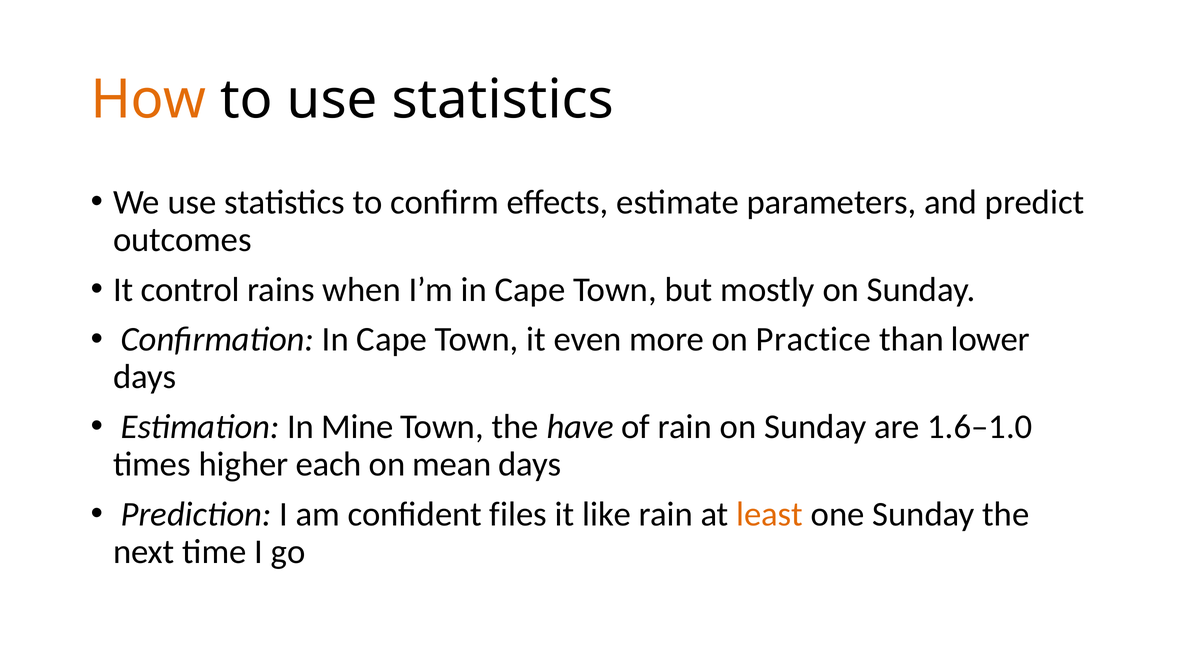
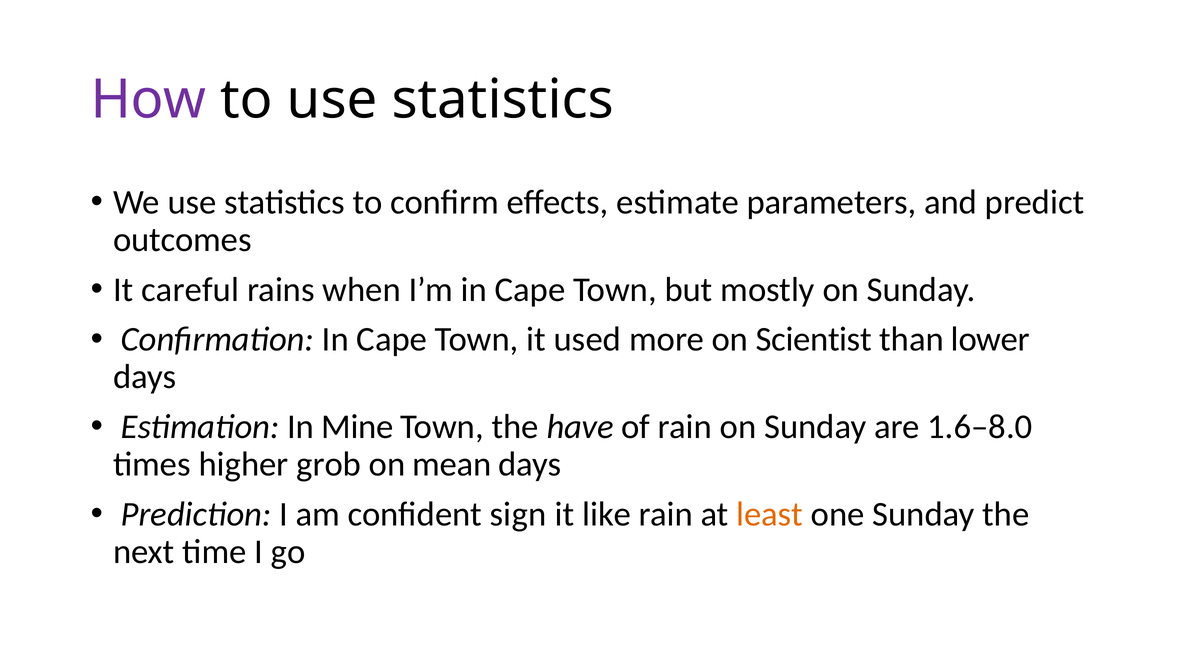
How colour: orange -> purple (148, 100)
control: control -> careful (190, 290)
even: even -> used (587, 340)
Practice: Practice -> Scientist (814, 340)
1.6–1.0: 1.6–1.0 -> 1.6–8.0 (980, 427)
each: each -> grob (329, 465)
files: files -> sign (518, 514)
